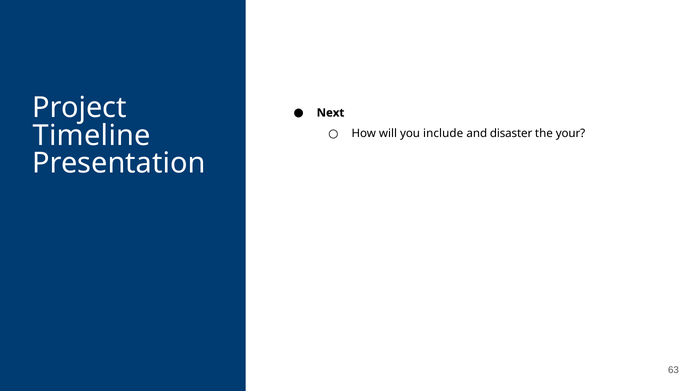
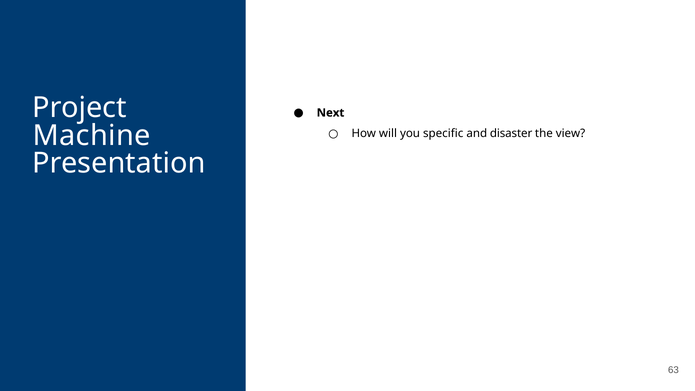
Timeline: Timeline -> Machine (92, 136)
include: include -> specific (443, 134)
your: your -> view (570, 134)
